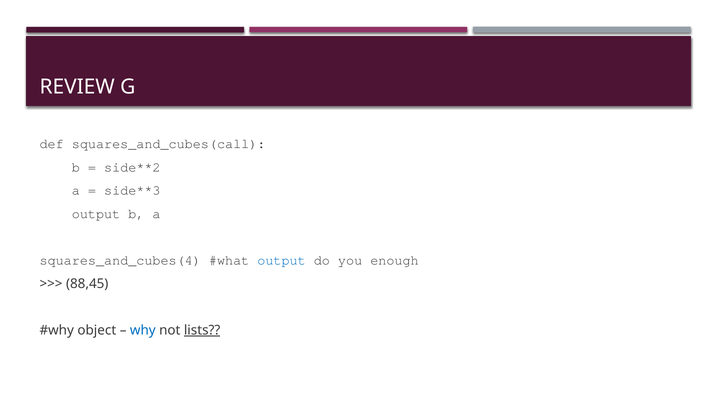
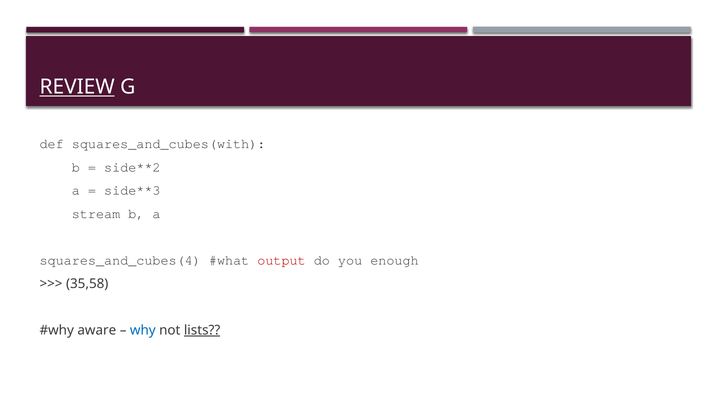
REVIEW underline: none -> present (77, 87)
squares_and_cubes(call: squares_and_cubes(call -> squares_and_cubes(with (169, 144)
output: output -> stream (96, 214)
output colour: blue -> red (282, 261)
88,45: 88,45 -> 35,58 (87, 284)
object: object -> aware (97, 331)
